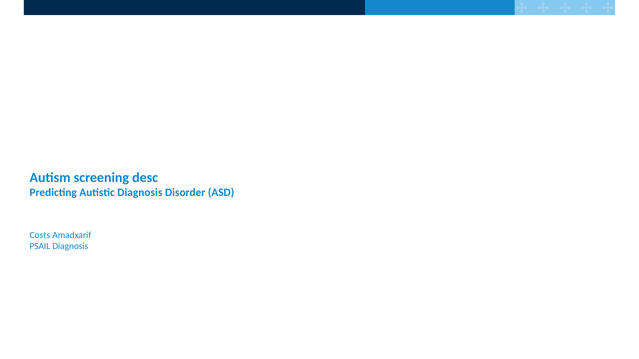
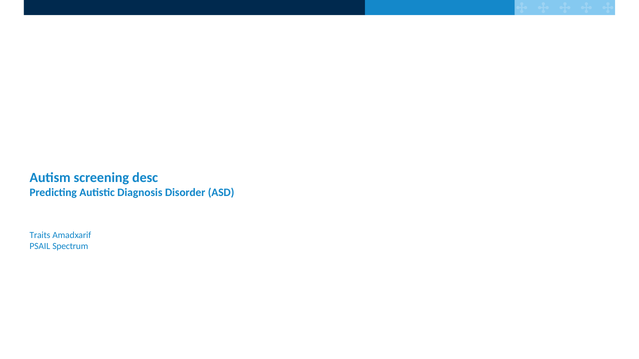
Costs: Costs -> Traits (40, 235)
PSAIL Diagnosis: Diagnosis -> Spectrum (70, 247)
